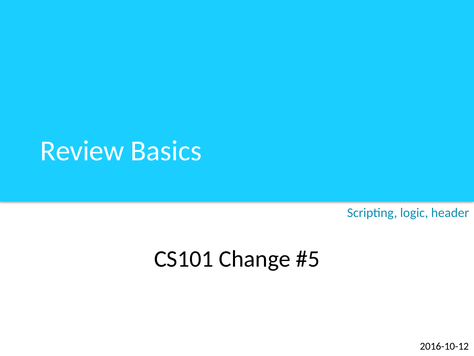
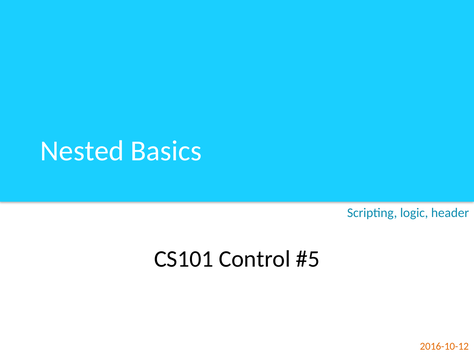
Review: Review -> Nested (82, 151)
Change: Change -> Control (255, 259)
2016-10-12 colour: black -> orange (444, 346)
